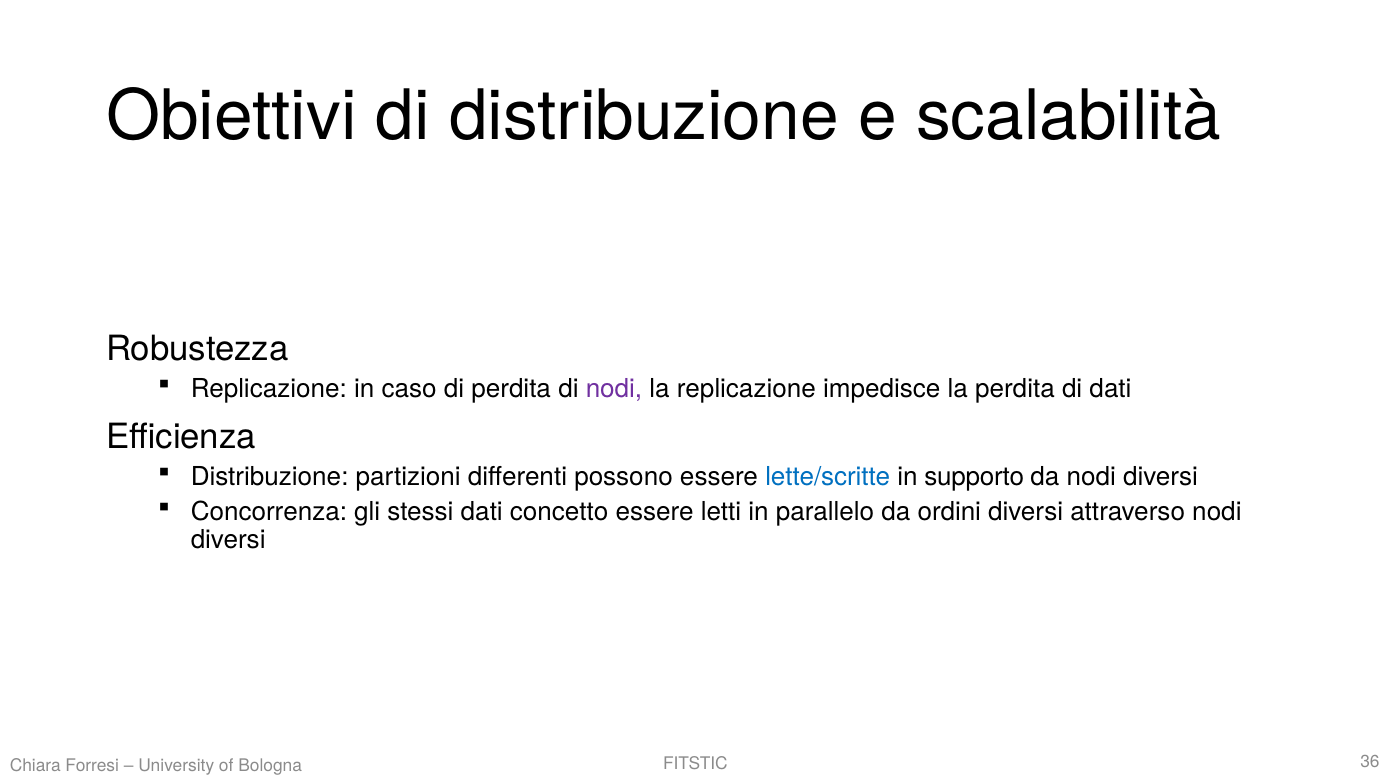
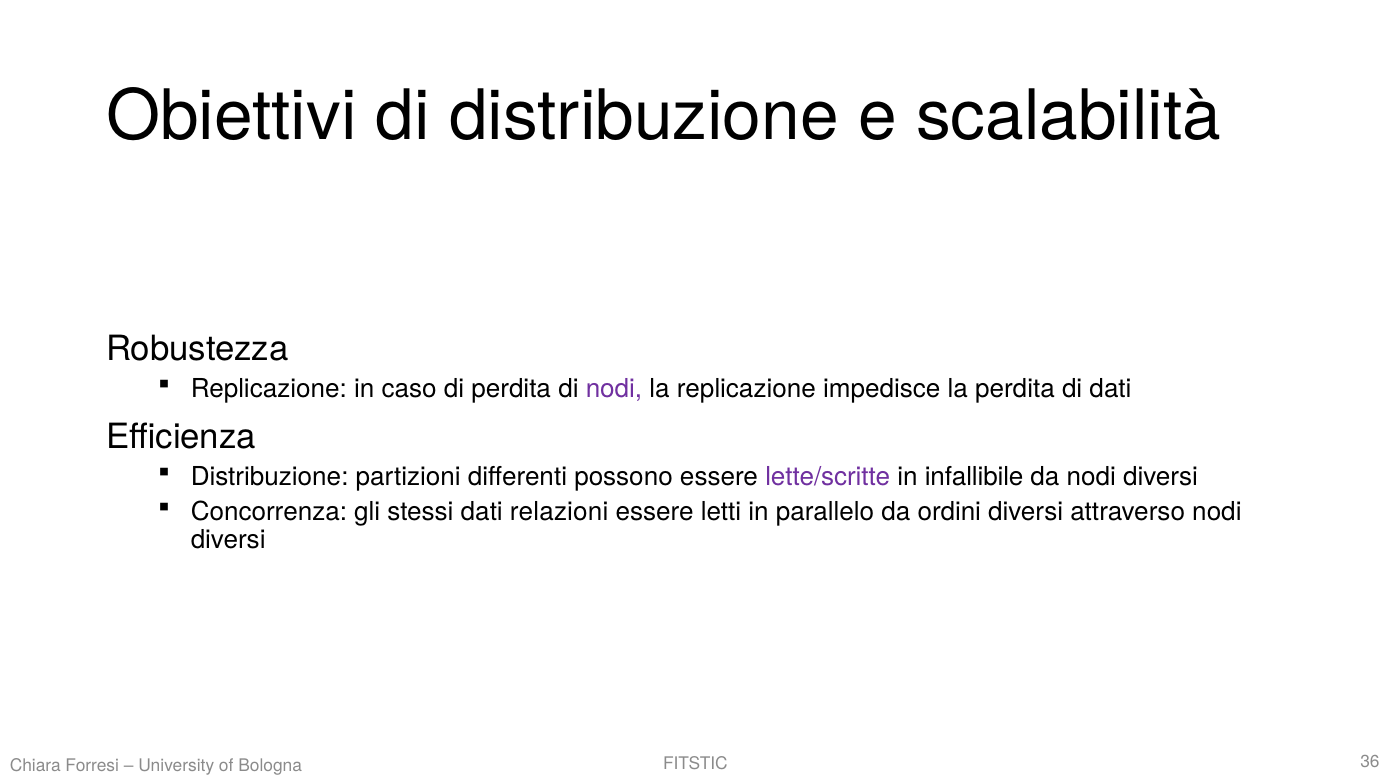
lette/scritte colour: blue -> purple (828, 476)
supporto: supporto -> infallibile (974, 476)
concetto: concetto -> relazioni (559, 512)
